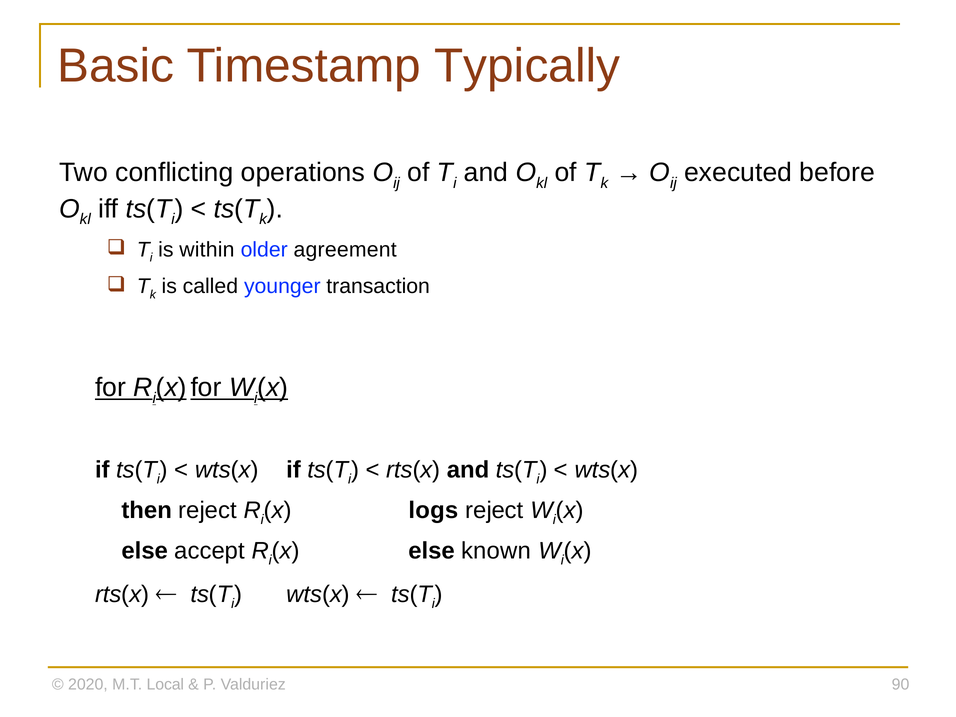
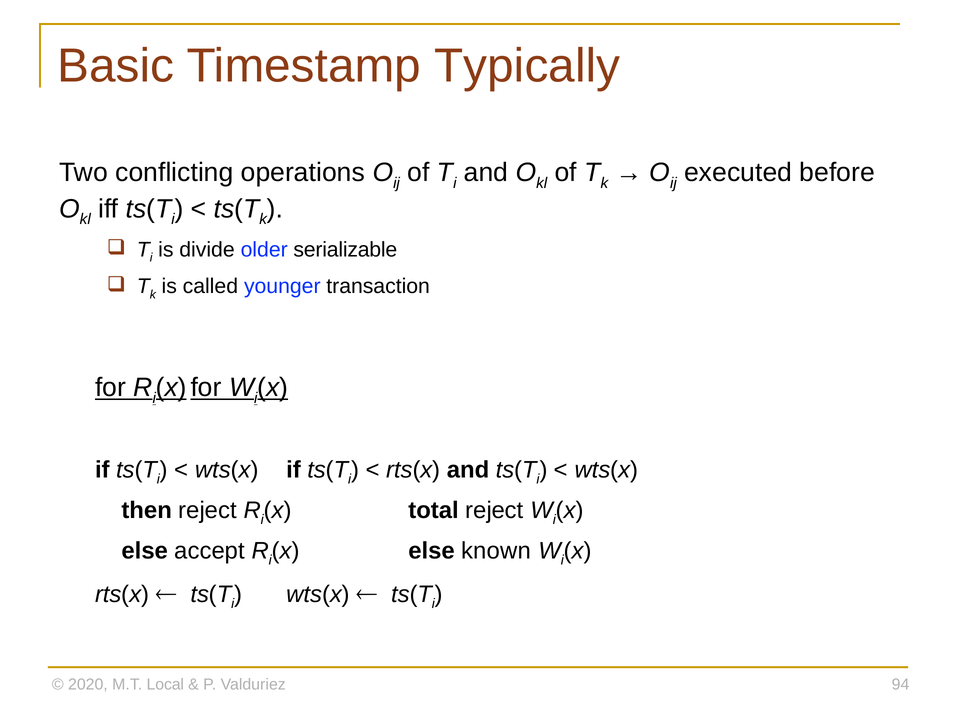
within: within -> divide (207, 250)
agreement: agreement -> serializable (345, 250)
logs: logs -> total (433, 510)
90: 90 -> 94 (901, 685)
